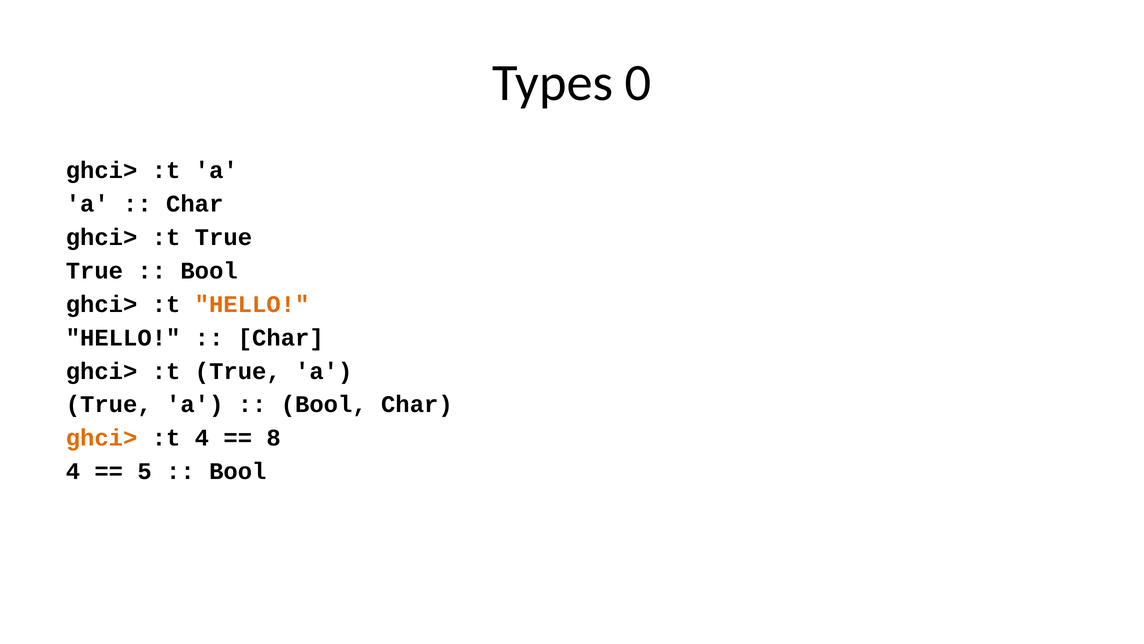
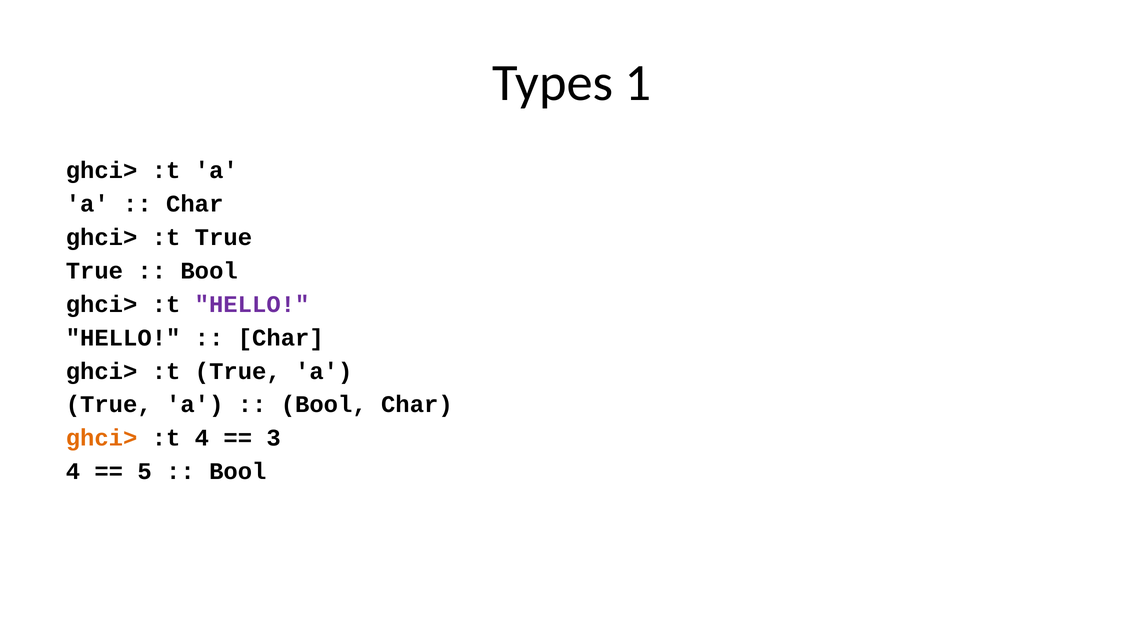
0: 0 -> 1 (638, 83)
HELLO colour: orange -> purple (252, 304)
8: 8 -> 3 (274, 438)
